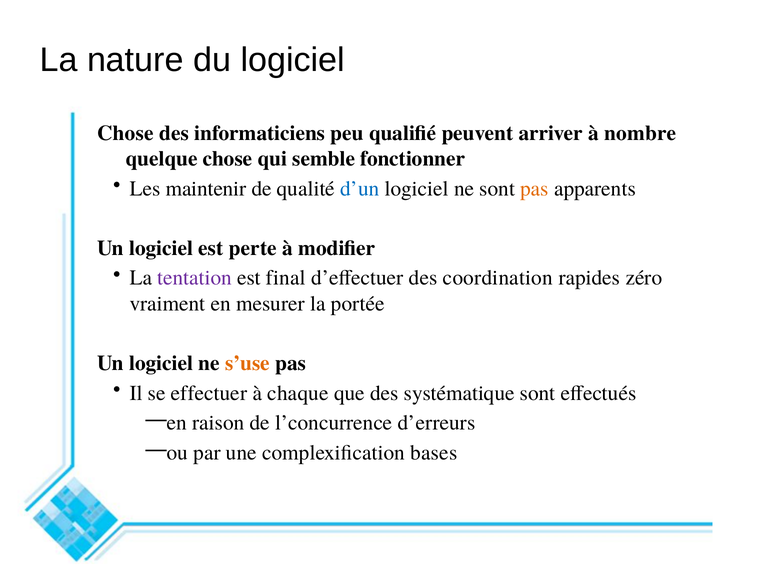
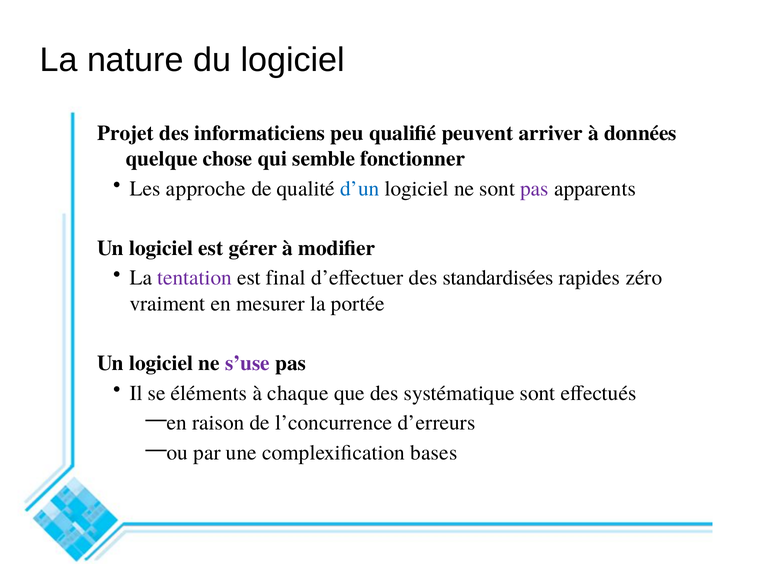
Chose: Chose -> Projet (126, 133)
nombre: nombre -> données (641, 133)
maintenir: maintenir -> approche (206, 189)
pas colour: orange -> purple (535, 189)
perte: perte -> gérer (253, 248)
coordination: coordination -> standardisées (498, 278)
s’use colour: orange -> purple (248, 363)
effectuer: effectuer -> éléments (209, 393)
